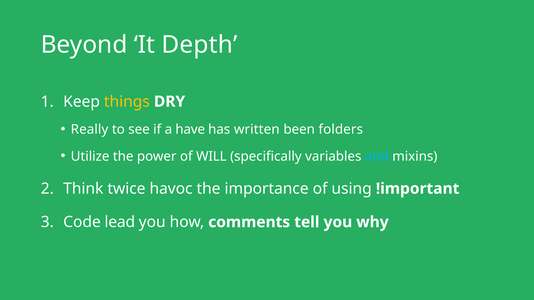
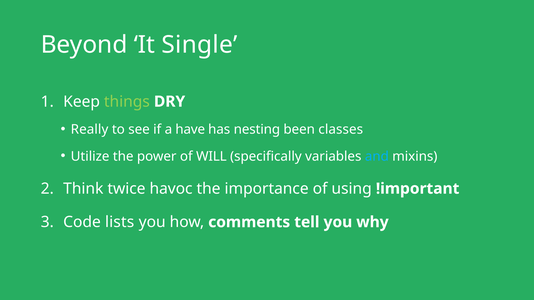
Depth: Depth -> Single (200, 45)
things colour: yellow -> light green (127, 102)
written: written -> nesting (257, 130)
folders: folders -> classes (341, 130)
lead: lead -> lists (120, 222)
